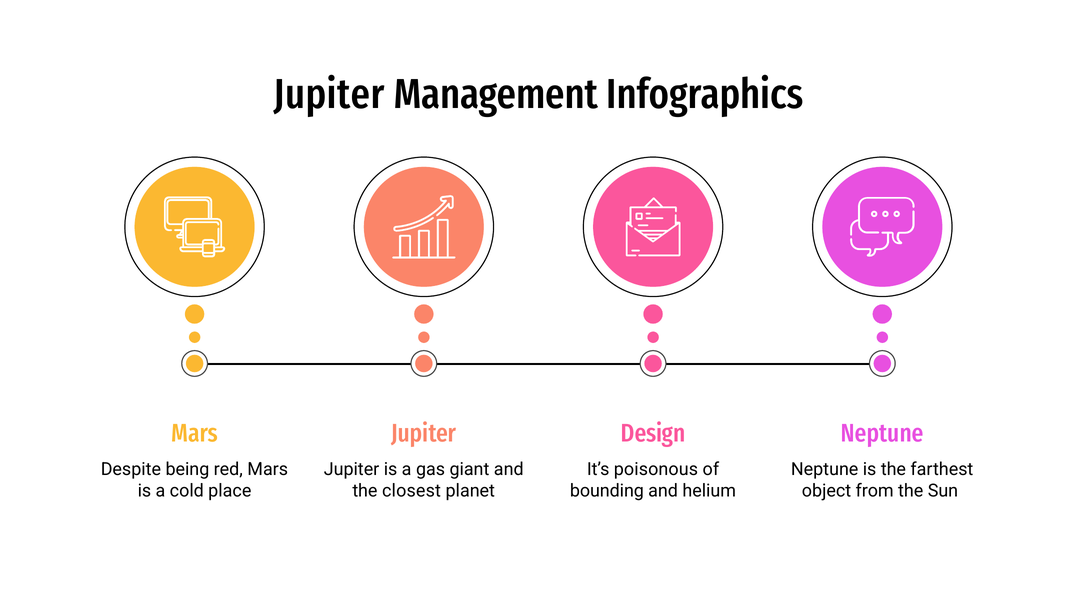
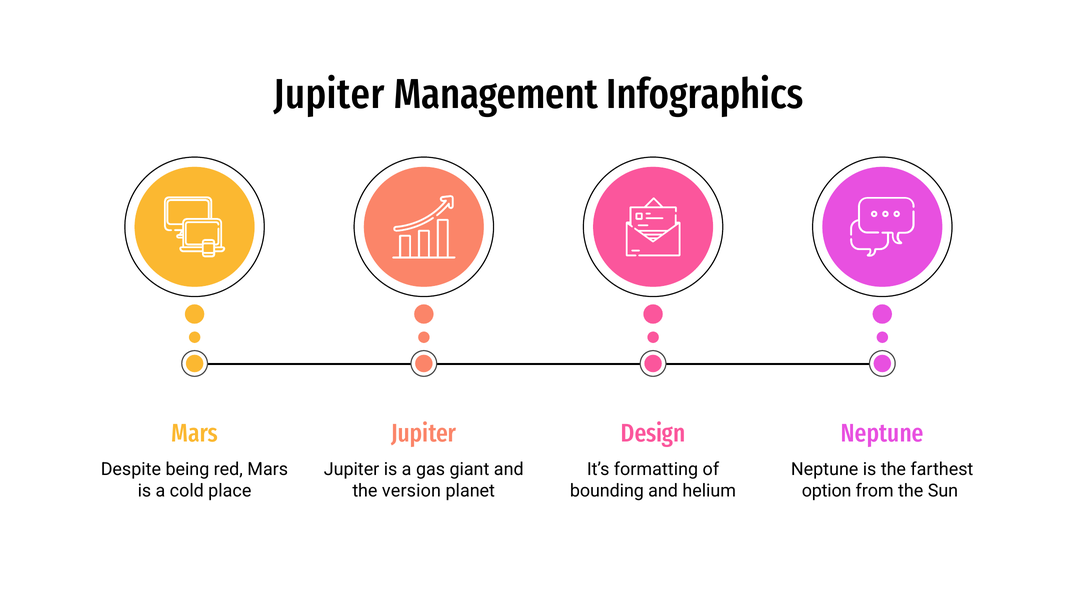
poisonous: poisonous -> formatting (656, 469)
closest: closest -> version (411, 491)
object: object -> option (827, 491)
